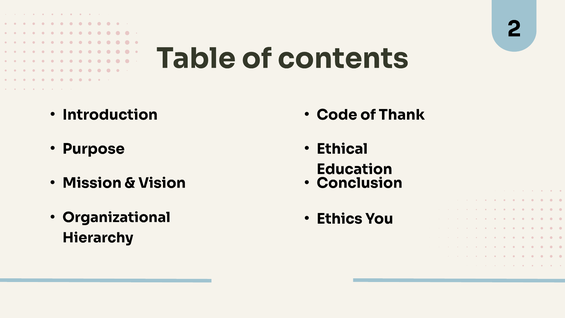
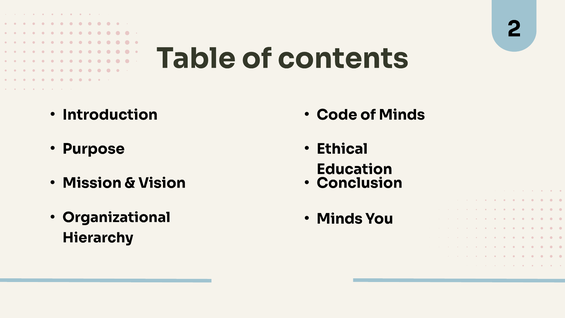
of Thank: Thank -> Minds (402, 115)
Ethics: Ethics -> Minds (340, 219)
